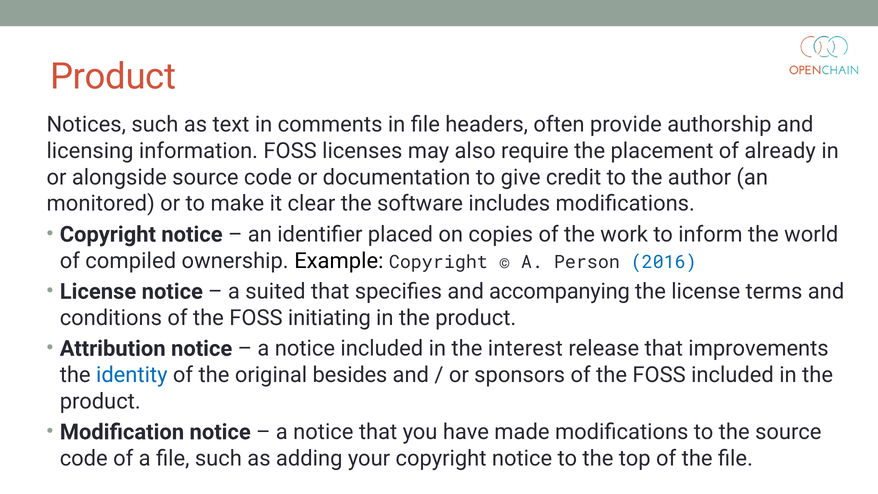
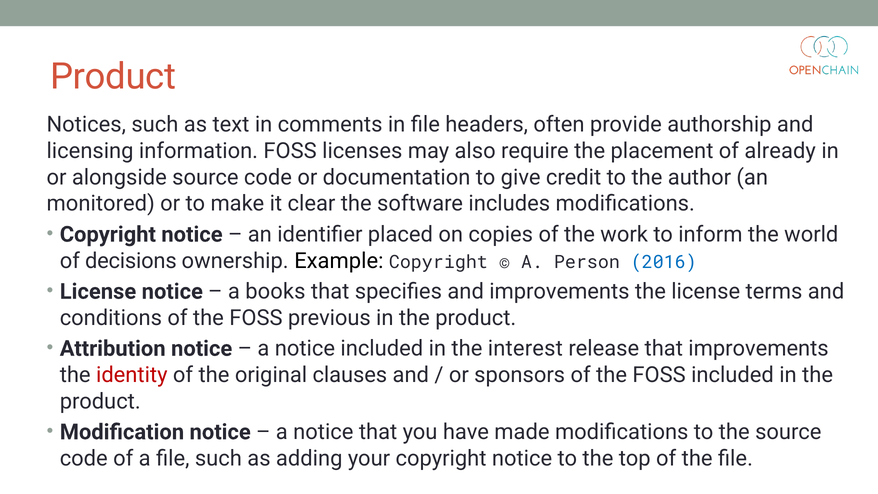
compiled: compiled -> decisions (131, 261)
suited: suited -> books (275, 291)
and accompanying: accompanying -> improvements (559, 291)
initiating: initiating -> previous (329, 318)
identity colour: blue -> red (132, 375)
besides: besides -> clauses (350, 375)
